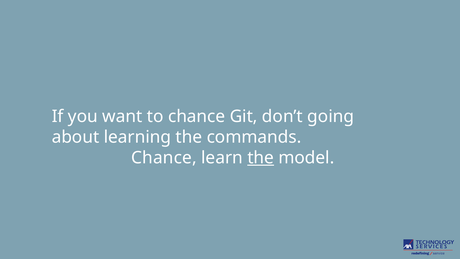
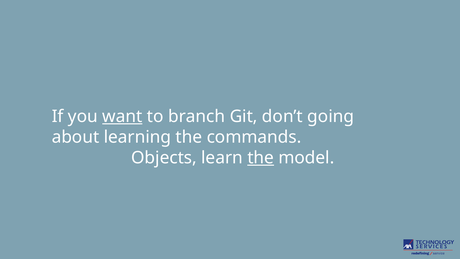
want underline: none -> present (122, 116)
to chance: chance -> branch (197, 116)
Chance: Chance -> Objects (164, 158)
